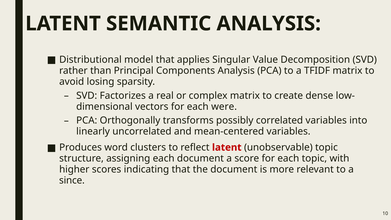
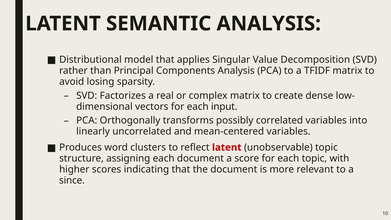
were: were -> input (224, 107)
